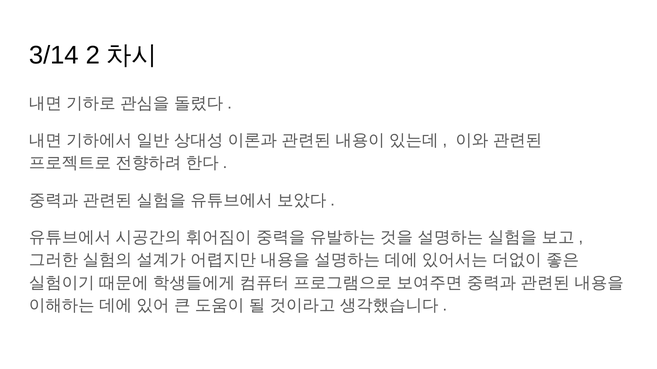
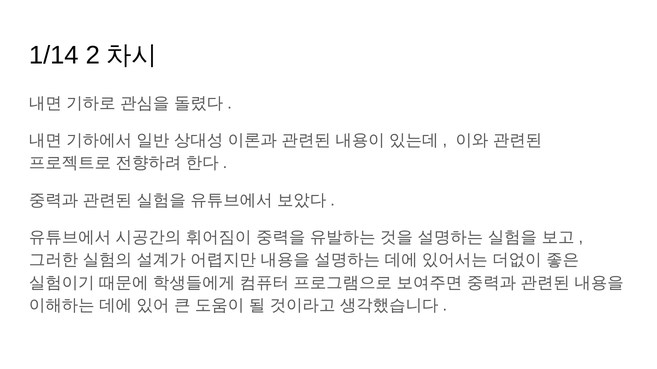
3/14: 3/14 -> 1/14 (54, 56)
